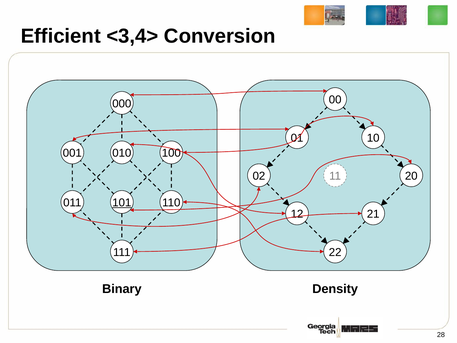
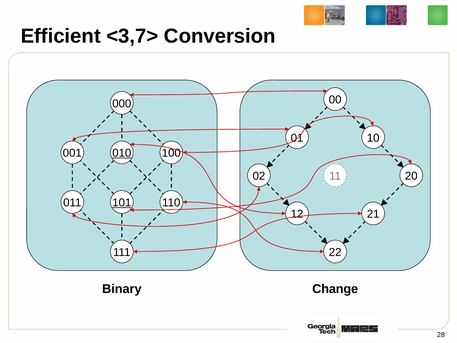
<3,4>: <3,4> -> <3,7> (132, 36)
010 underline: none -> present (122, 153)
Density: Density -> Change (335, 289)
